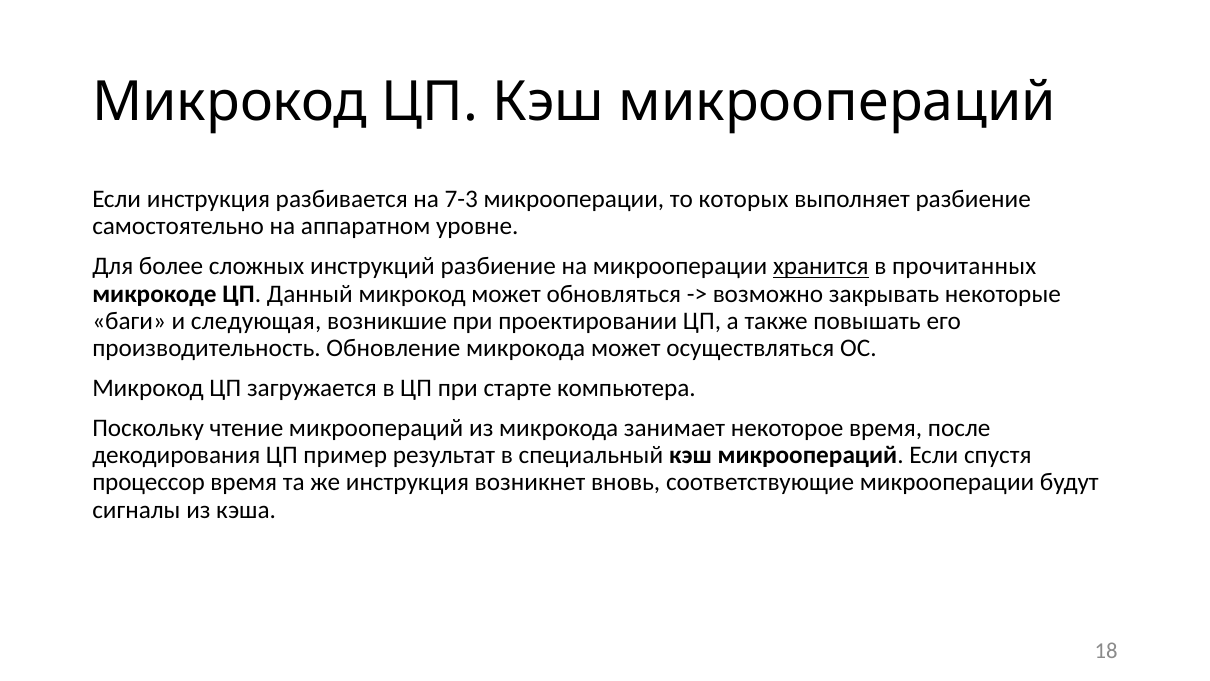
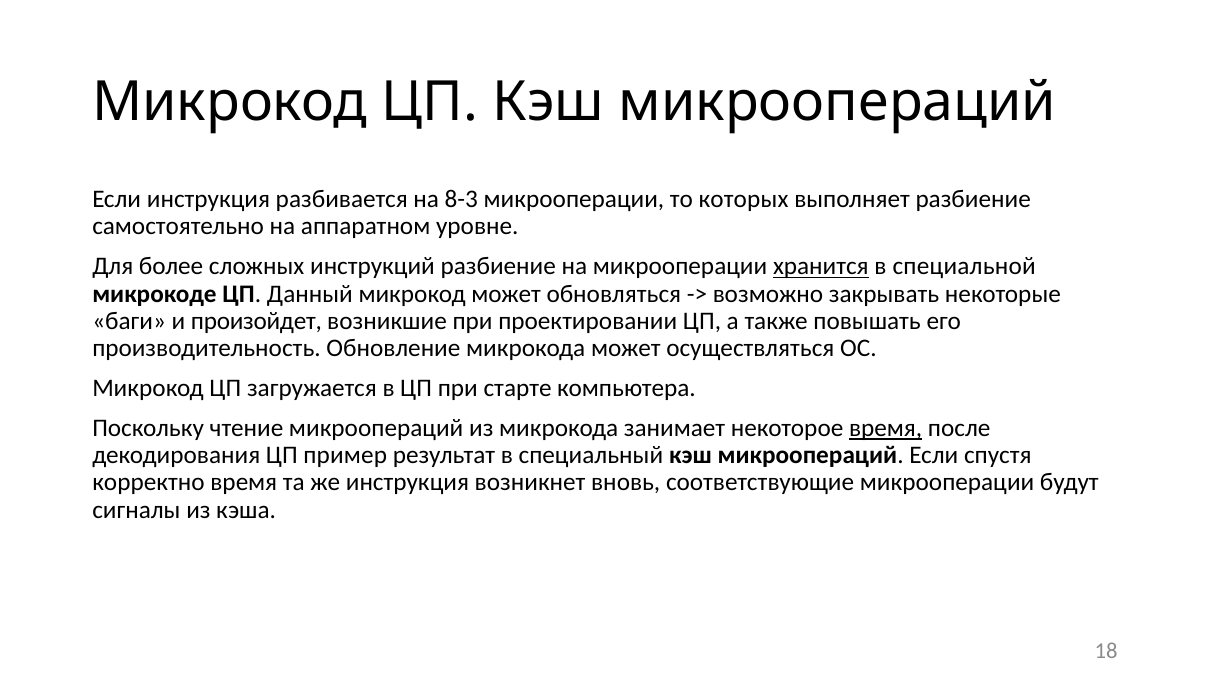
7-3: 7-3 -> 8-3 (461, 199)
прочитанных: прочитанных -> специальной (964, 266)
следующая: следующая -> произойдет (256, 321)
время underline: none -> present (886, 428)
процессор: процессор -> корректно (148, 482)
